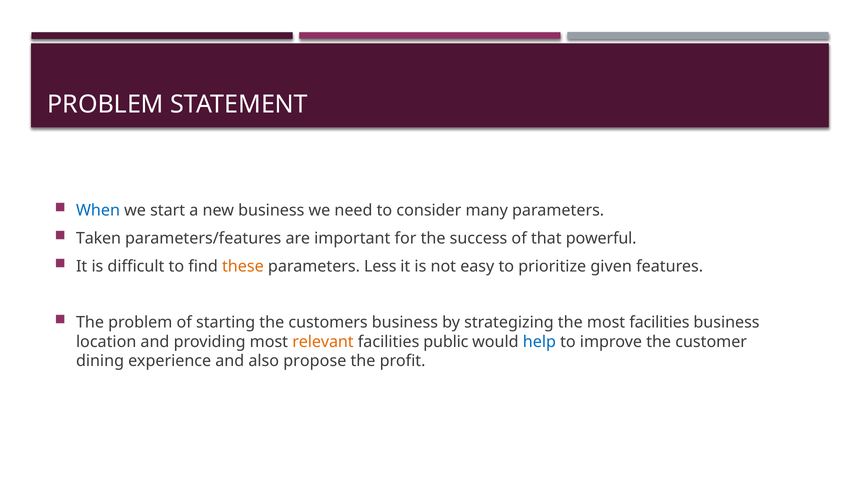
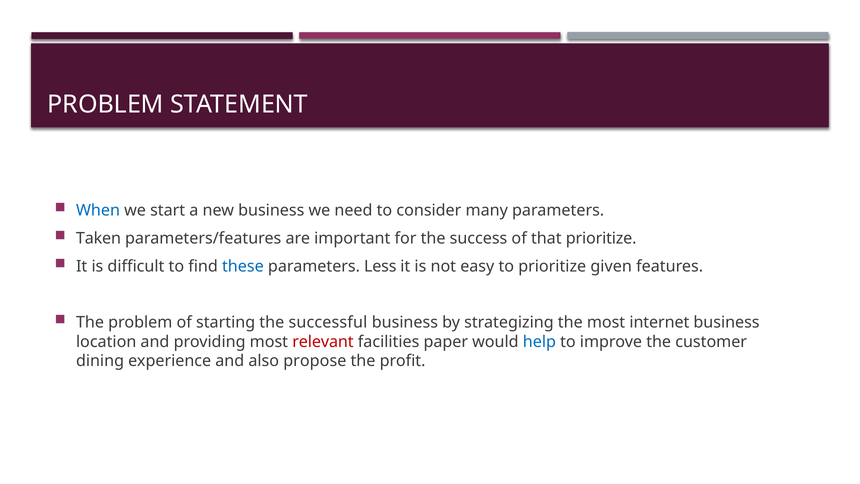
that powerful: powerful -> prioritize (601, 238)
these colour: orange -> blue (243, 266)
customers: customers -> successful (328, 322)
most facilities: facilities -> internet (659, 322)
relevant colour: orange -> red (323, 342)
public: public -> paper (446, 342)
